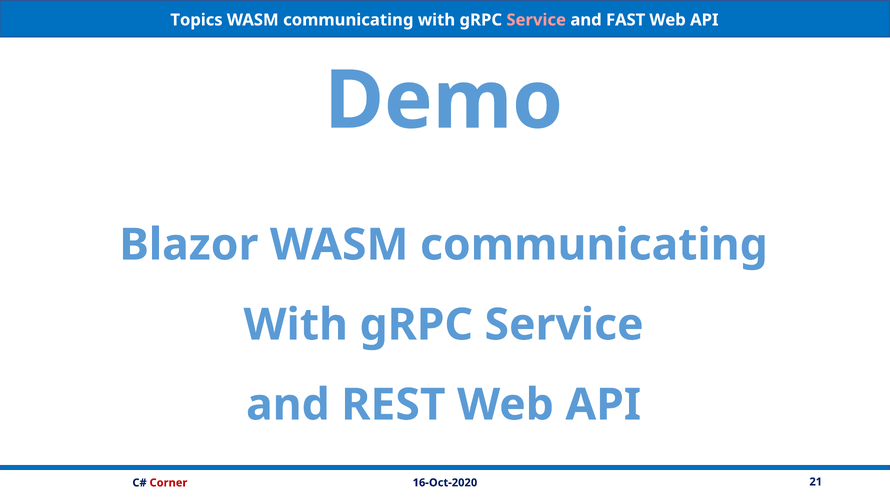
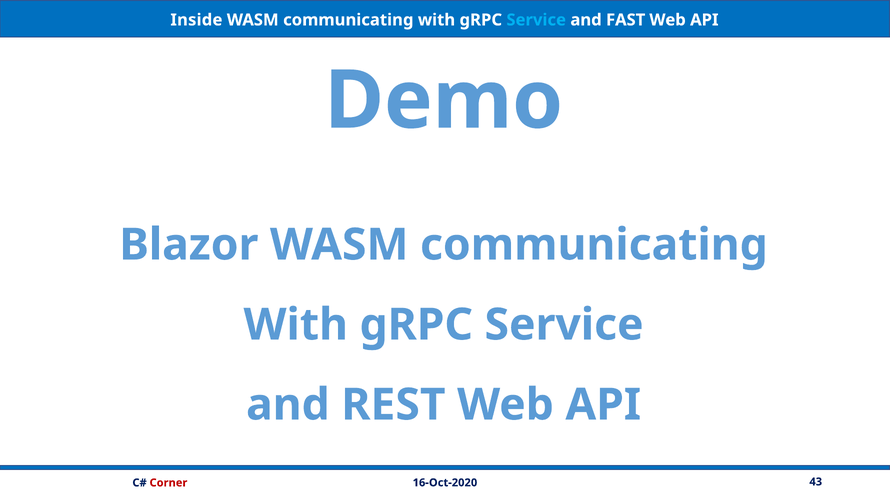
Topics: Topics -> Inside (196, 20)
Service colour: pink -> light blue (536, 20)
21: 21 -> 43 (816, 482)
